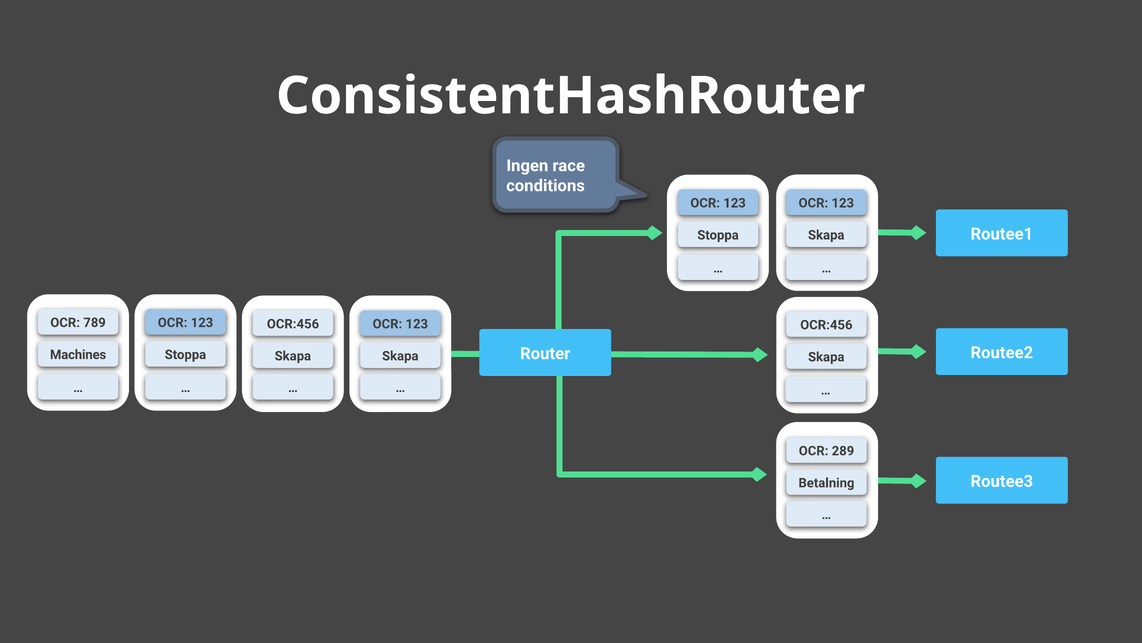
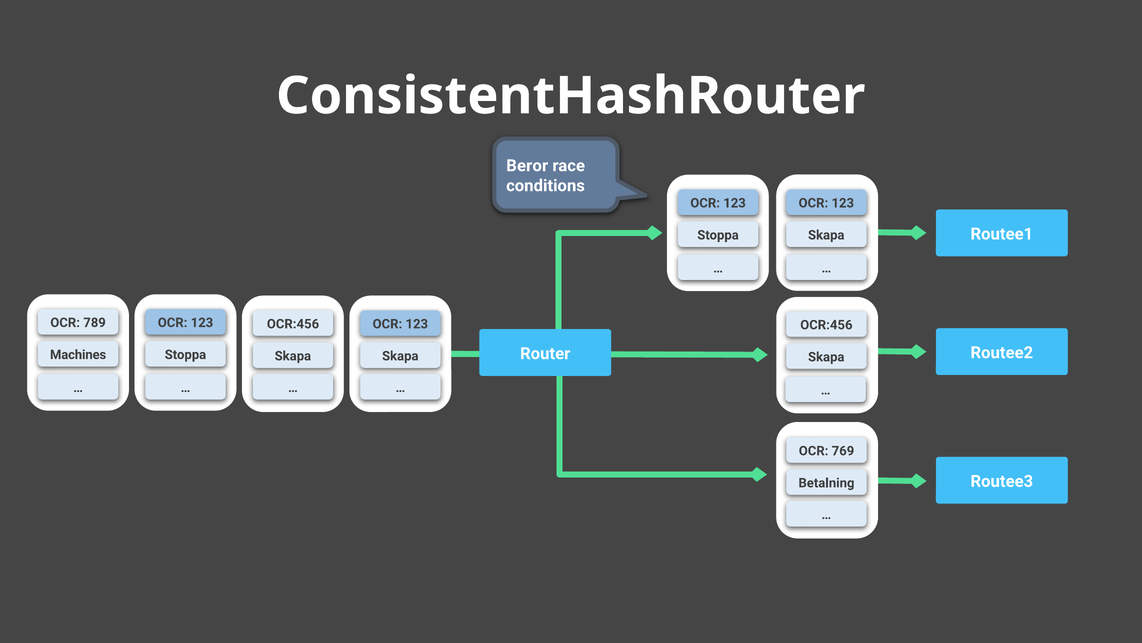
Ingen: Ingen -> Beror (527, 166)
289: 289 -> 769 (843, 450)
